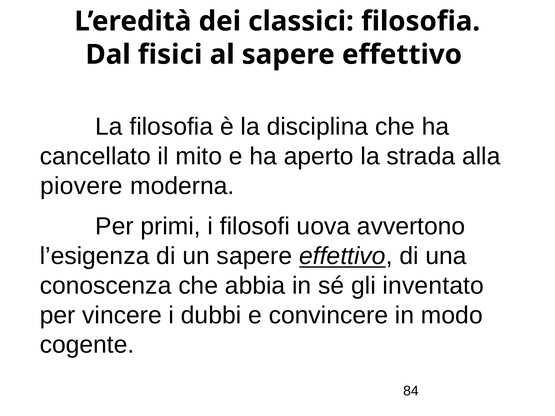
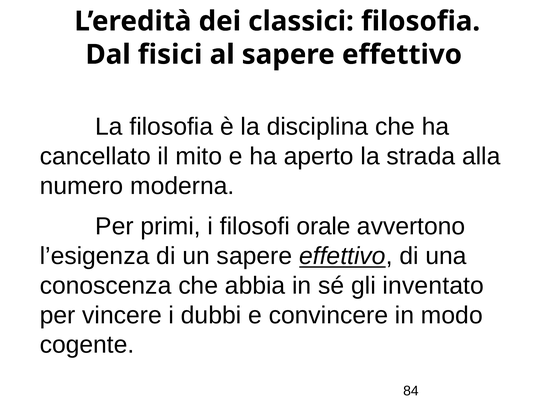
piovere: piovere -> numero (82, 186)
uova: uova -> orale (324, 227)
